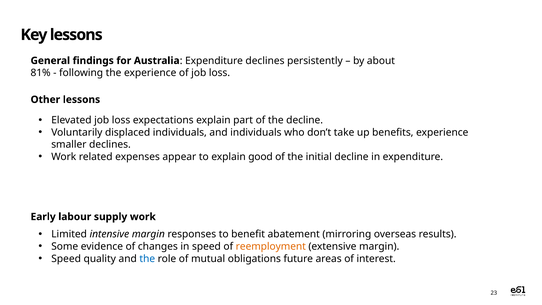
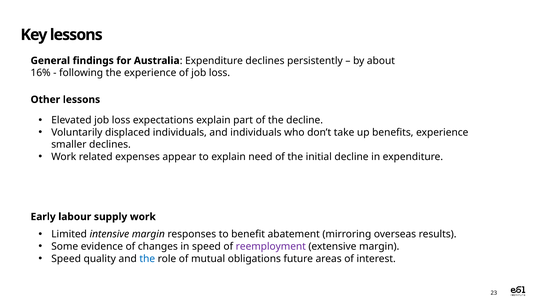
81%: 81% -> 16% (41, 73)
good: good -> need (260, 157)
reemployment colour: orange -> purple (271, 246)
